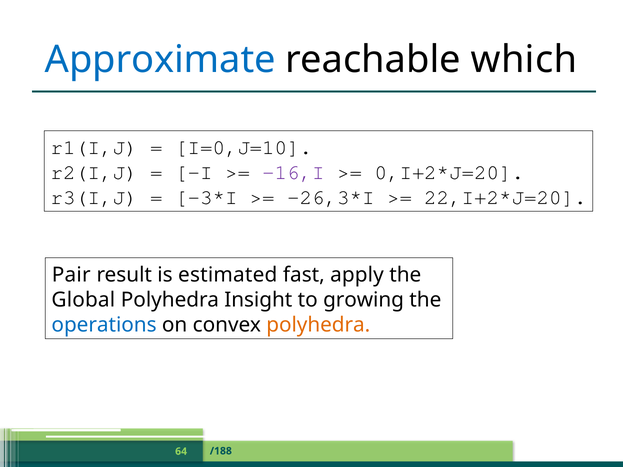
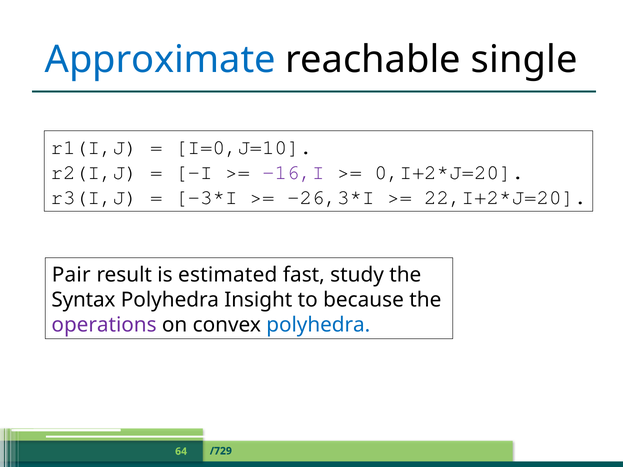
which: which -> single (524, 60)
apply: apply -> study (357, 275)
Global: Global -> Syntax (83, 300)
growing: growing -> because (364, 300)
operations colour: blue -> purple (104, 325)
polyhedra colour: orange -> blue (318, 325)
/188: /188 -> /729 (221, 451)
